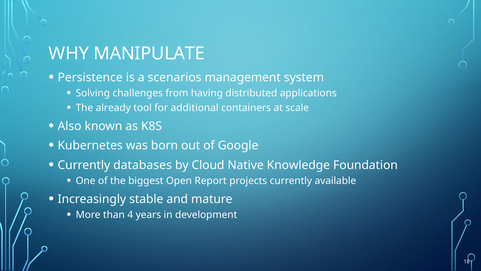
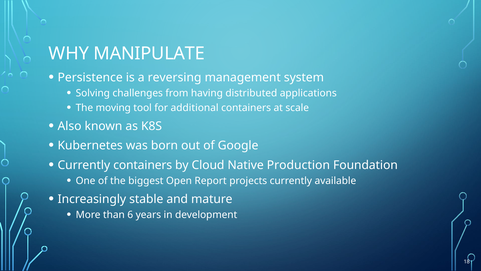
scenarios: scenarios -> reversing (175, 77)
already: already -> moving (113, 108)
Currently databases: databases -> containers (143, 165)
Knowledge: Knowledge -> Production (298, 165)
4: 4 -> 6 (130, 214)
